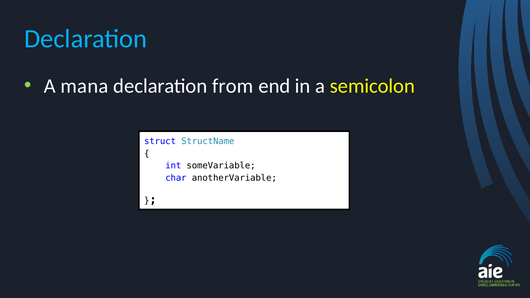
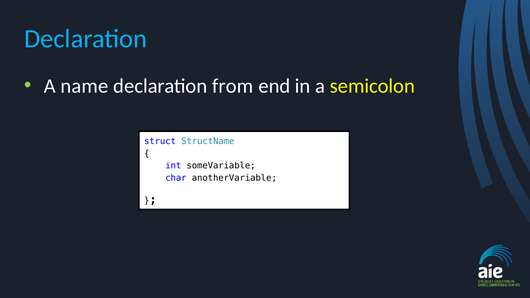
mana: mana -> name (84, 86)
